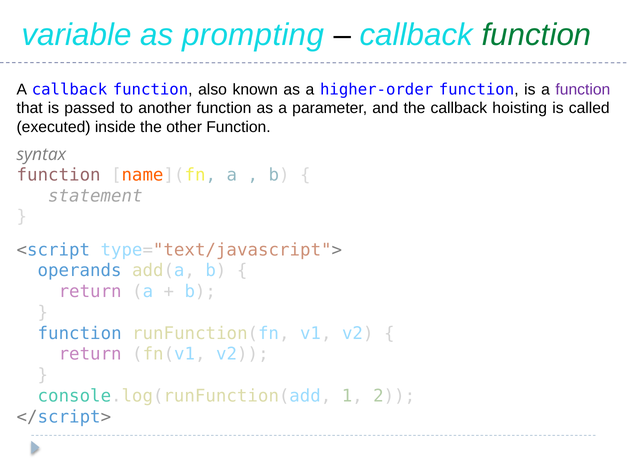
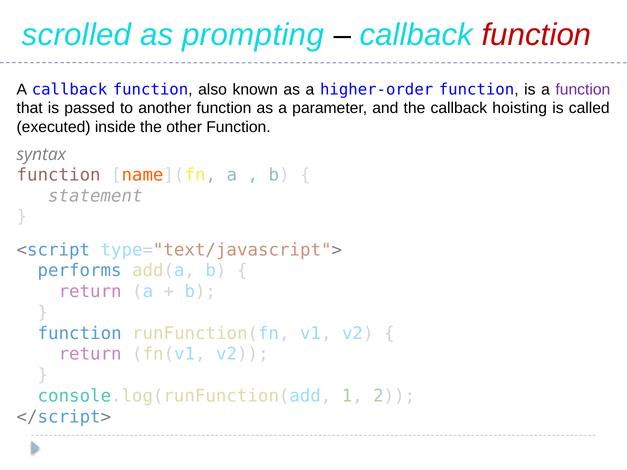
variable: variable -> scrolled (77, 35)
function colour: green -> red (537, 35)
operands: operands -> performs (80, 271)
